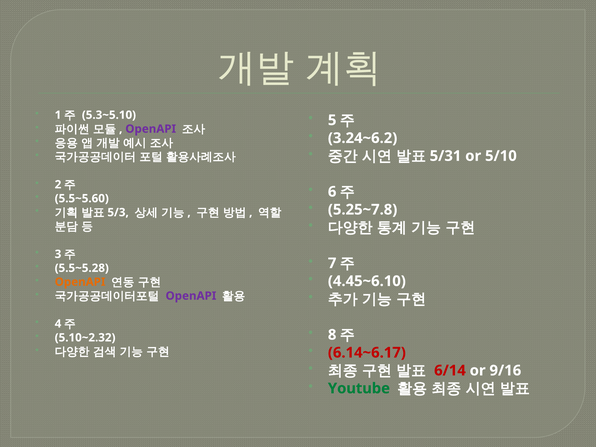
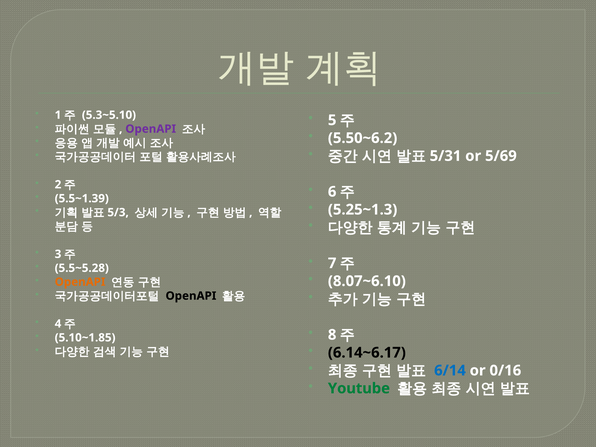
3.24~6.2: 3.24~6.2 -> 5.50~6.2 (363, 138)
5/10: 5/10 -> 5/69 (501, 156)
5.5~5.60: 5.5~5.60 -> 5.5~1.39 (82, 198)
5.25~7.8: 5.25~7.8 -> 5.25~1.3 (363, 210)
4.45~6.10: 4.45~6.10 -> 8.07~6.10 (367, 281)
OpenAPI colour: purple -> black (191, 296)
5.10~2.32: 5.10~2.32 -> 5.10~1.85 (85, 338)
6.14~6.17 colour: red -> black (367, 353)
6/14 colour: red -> blue (450, 371)
9/16: 9/16 -> 0/16 (505, 371)
